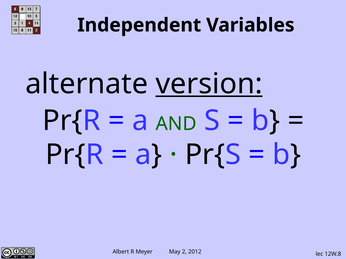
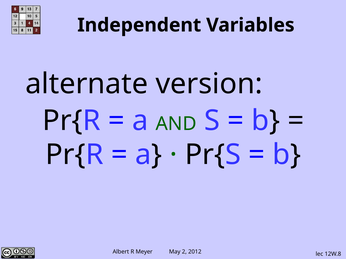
version underline: present -> none (209, 84)
